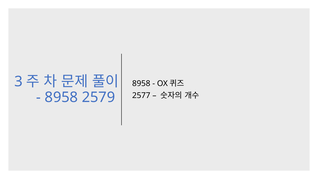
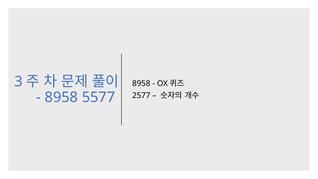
2579: 2579 -> 5577 (98, 97)
